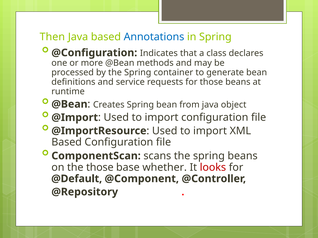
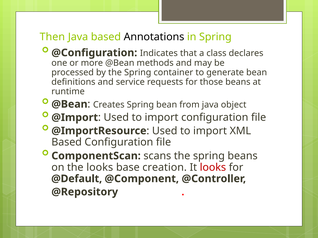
Annotations colour: blue -> black (154, 37)
the those: those -> looks (100, 168)
whether: whether -> creation (165, 168)
